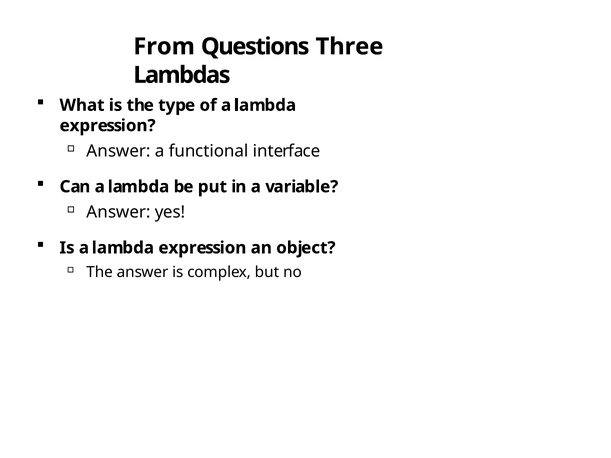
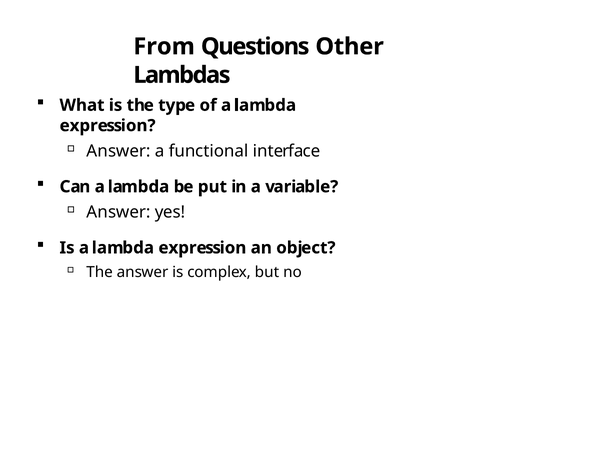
Three: Three -> Other (350, 47)
